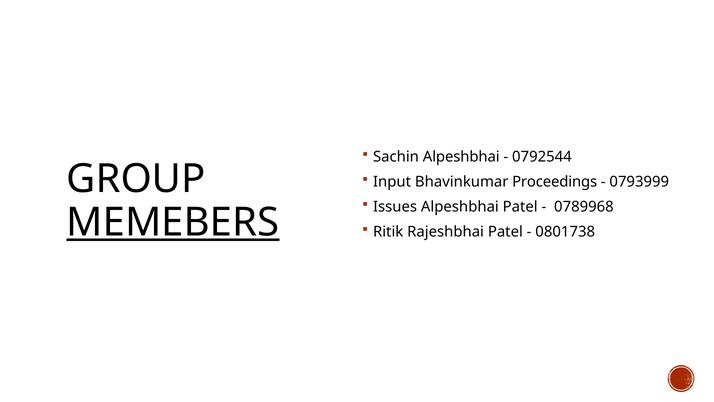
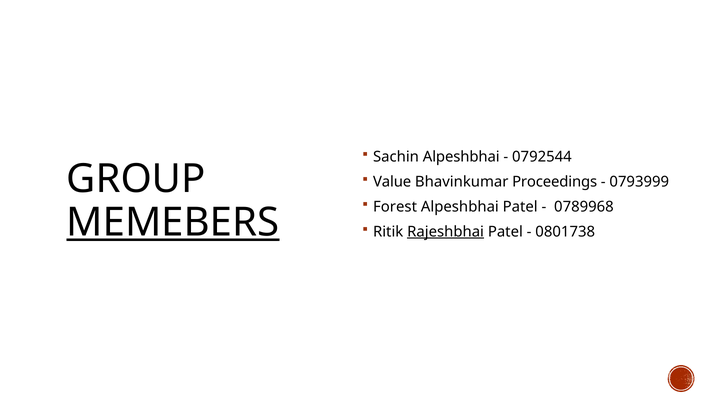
Input: Input -> Value (392, 182)
Issues: Issues -> Forest (395, 207)
Rajeshbhai underline: none -> present (446, 232)
